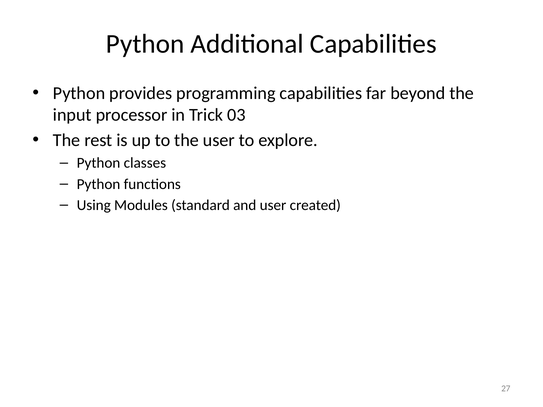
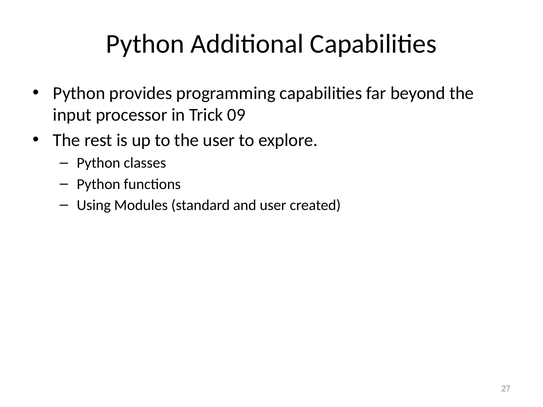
03: 03 -> 09 (236, 115)
